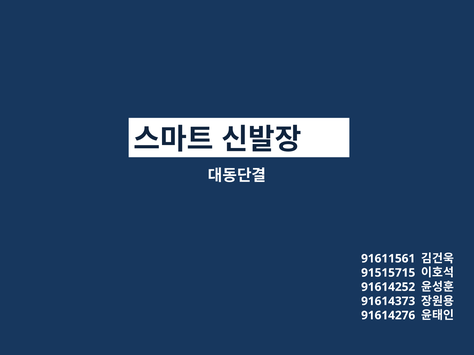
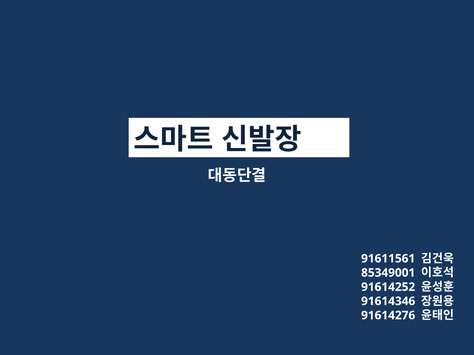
91515715: 91515715 -> 85349001 (388, 273)
91614373: 91614373 -> 91614346 (388, 302)
